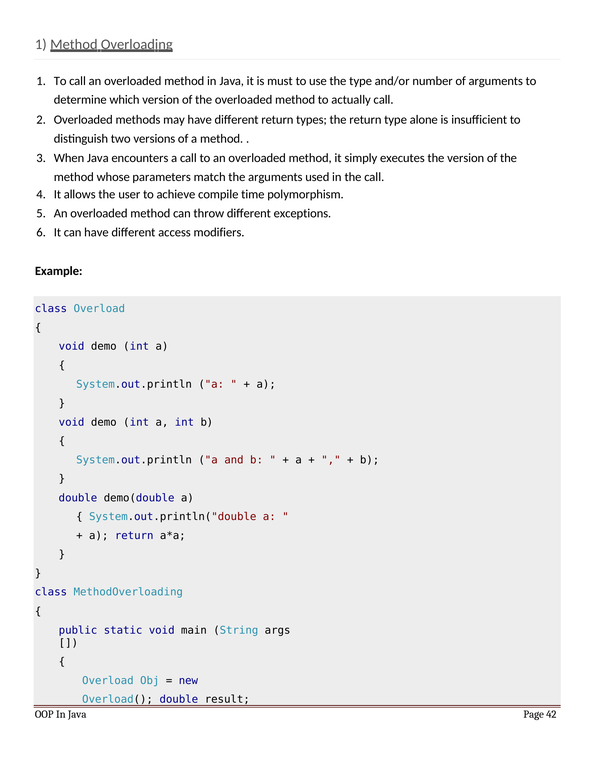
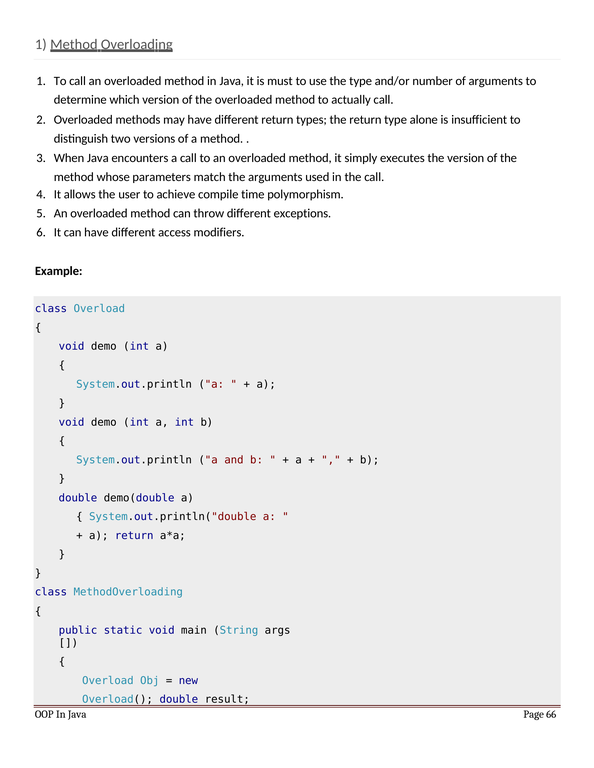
42: 42 -> 66 (551, 715)
